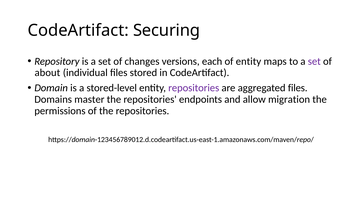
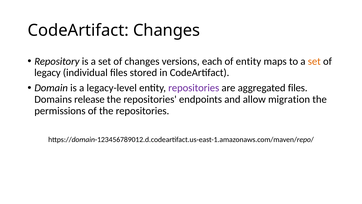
CodeArtifact Securing: Securing -> Changes (167, 30)
set colour: purple -> orange (314, 61)
about: about -> legacy (48, 73)
stored-level: stored-level -> legacy-level (112, 88)
master: master -> release (89, 99)
